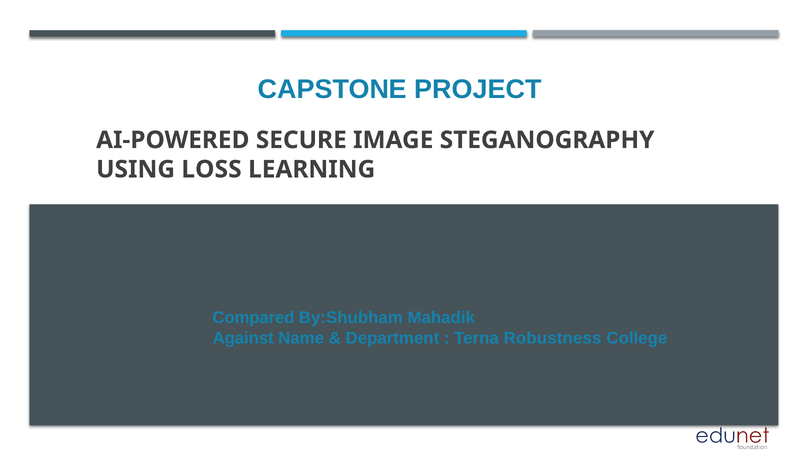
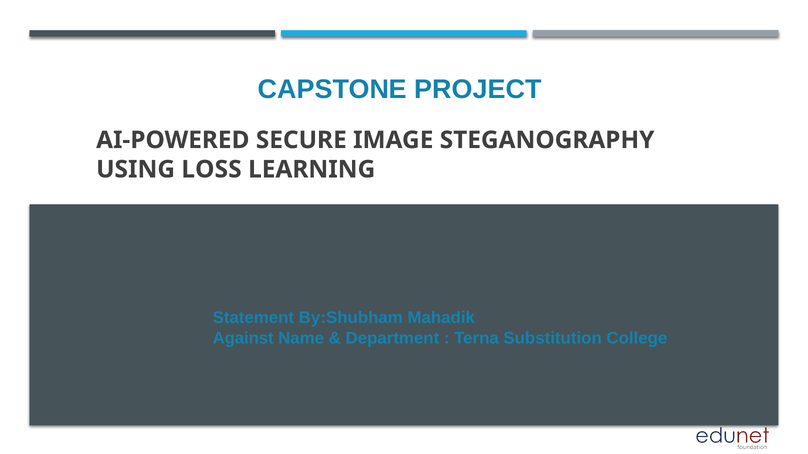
Compared: Compared -> Statement (253, 318)
Robustness: Robustness -> Substitution (553, 338)
